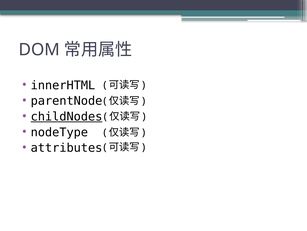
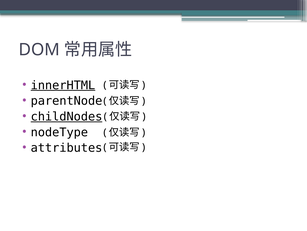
innerHTML underline: none -> present (63, 85)
